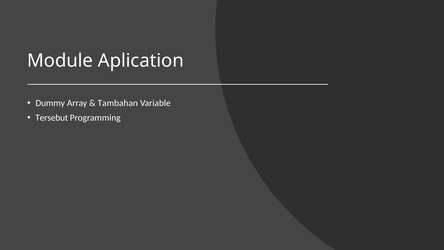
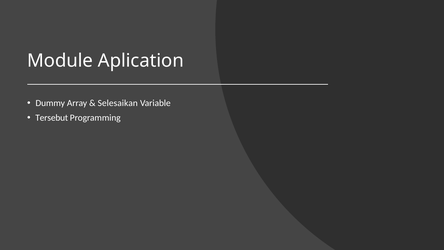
Tambahan: Tambahan -> Selesaikan (118, 103)
